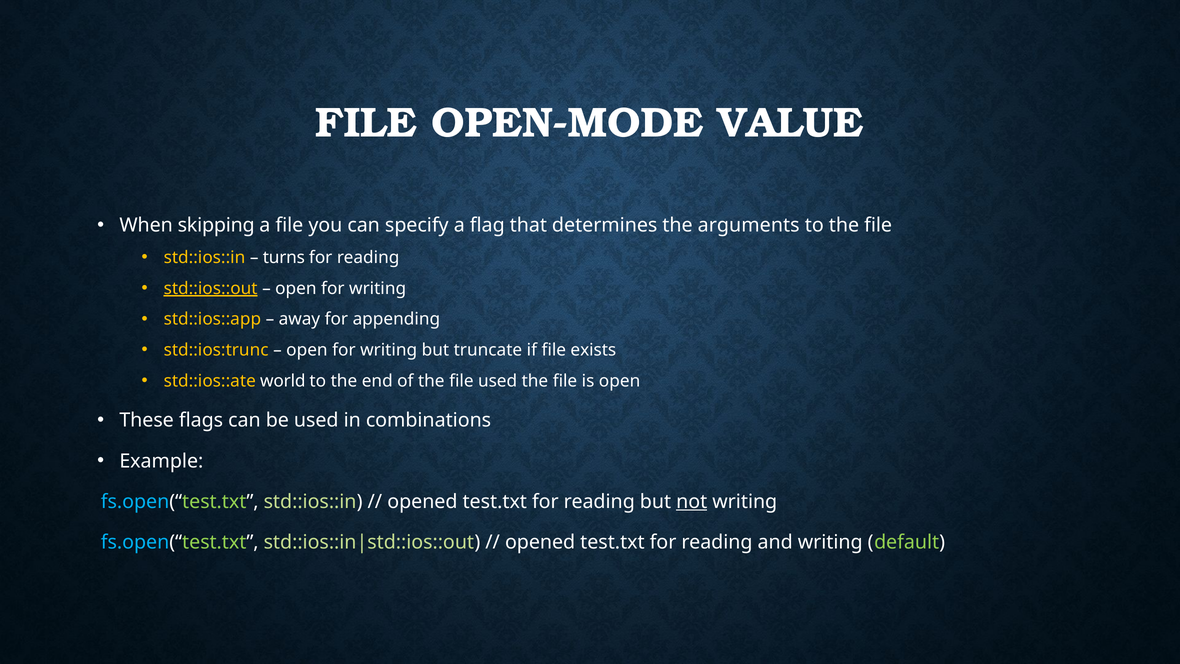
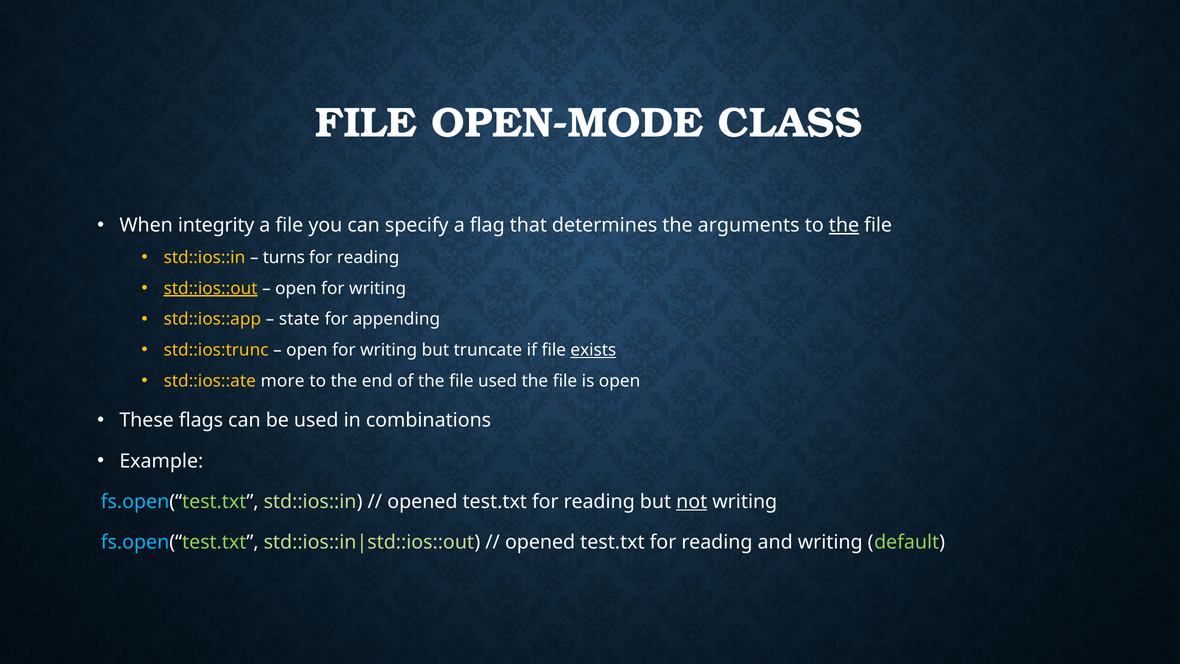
VALUE: VALUE -> CLASS (790, 123)
skipping: skipping -> integrity (216, 225)
the underline: none -> present (844, 225)
away: away -> state (299, 319)
exists underline: none -> present (593, 350)
world: world -> more (283, 381)
